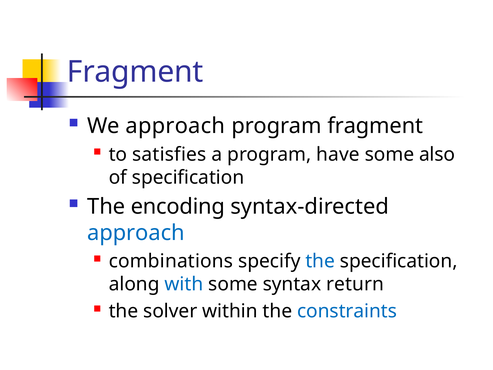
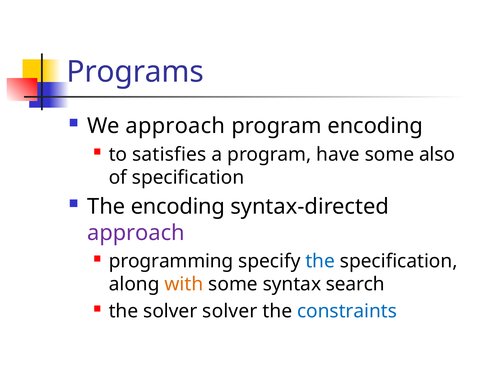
Fragment: Fragment -> Programs (135, 72)
program fragment: fragment -> encoding (375, 126)
approach colour: blue -> purple (136, 233)
combinations: combinations -> programming (171, 261)
with colour: blue -> orange (184, 284)
return: return -> search (355, 284)
solver within: within -> solver (230, 311)
